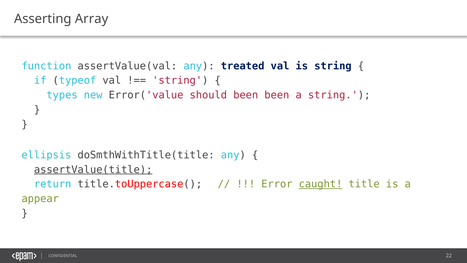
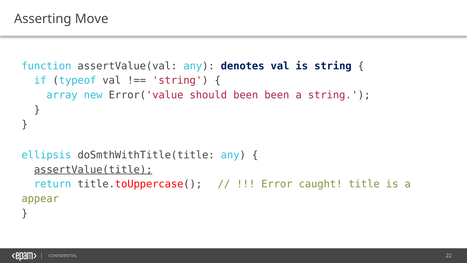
Array: Array -> Move (92, 19)
treated: treated -> denotes (243, 66)
types: types -> array (62, 95)
caught underline: present -> none (321, 184)
